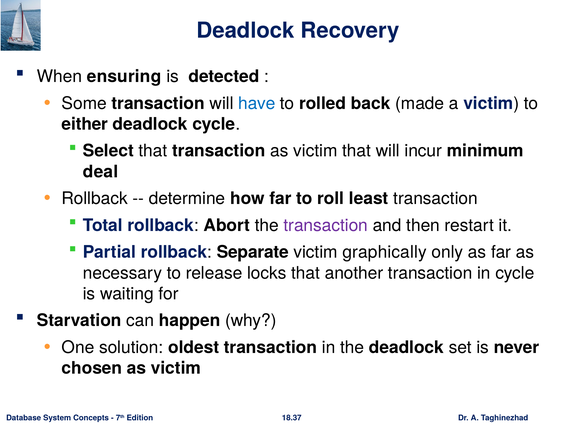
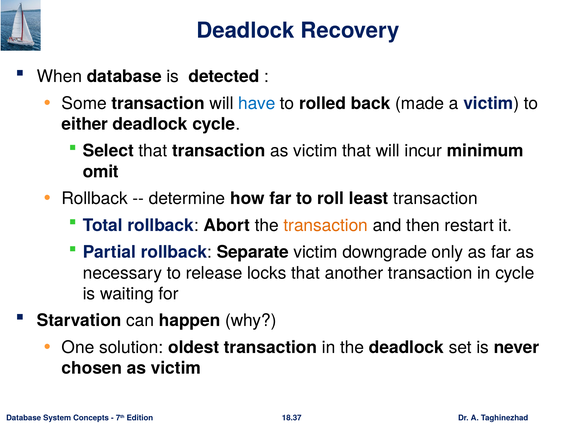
When ensuring: ensuring -> database (124, 77)
deal: deal -> omit (101, 172)
transaction colour: purple -> orange (326, 226)
graphically: graphically -> downgrade (385, 252)
